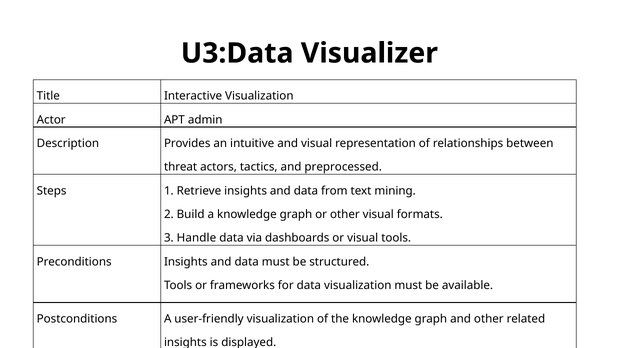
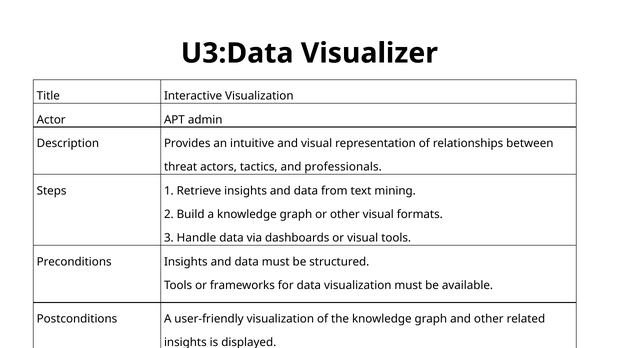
preprocessed: preprocessed -> professionals (343, 167)
